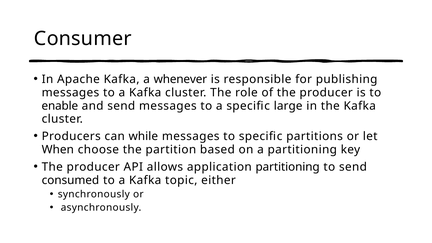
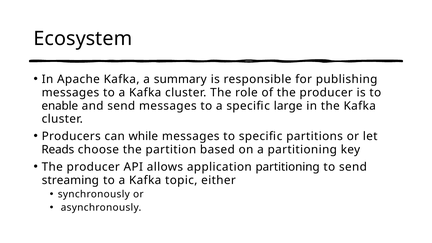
Consumer: Consumer -> Ecosystem (83, 39)
whenever: whenever -> summary (180, 79)
When: When -> Reads (58, 150)
consumed: consumed -> streaming (70, 180)
